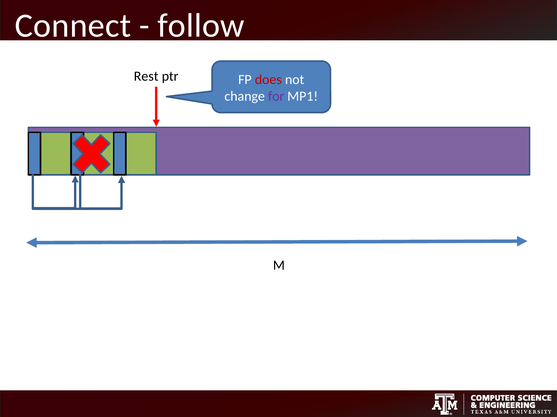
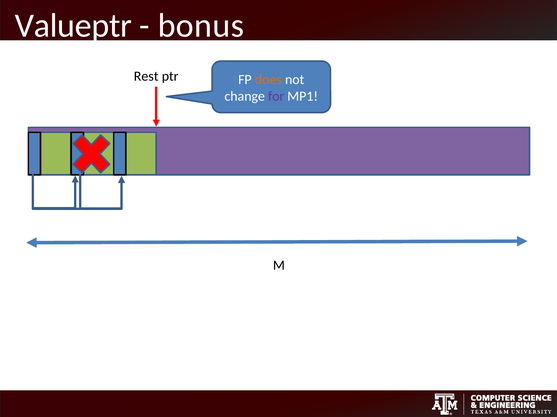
Connect: Connect -> Valueptr (73, 26)
follow: follow -> bonus (201, 26)
does colour: red -> orange (268, 80)
